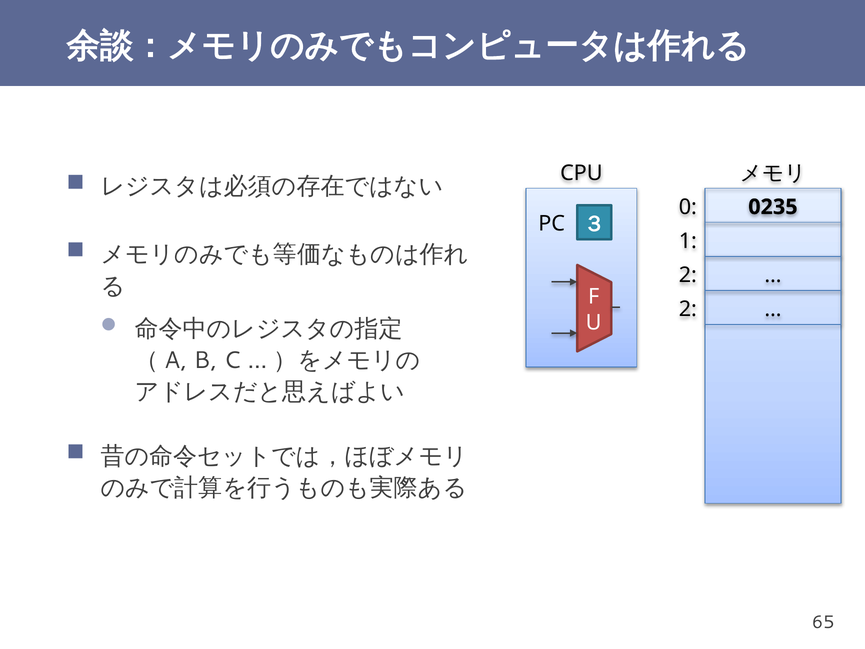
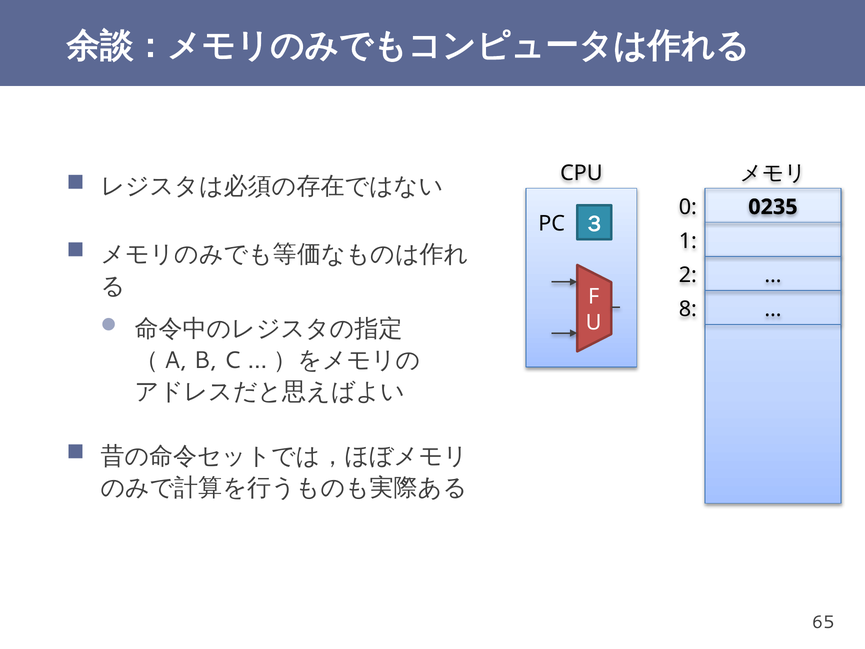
2: 2 -> 8 (688, 309)
